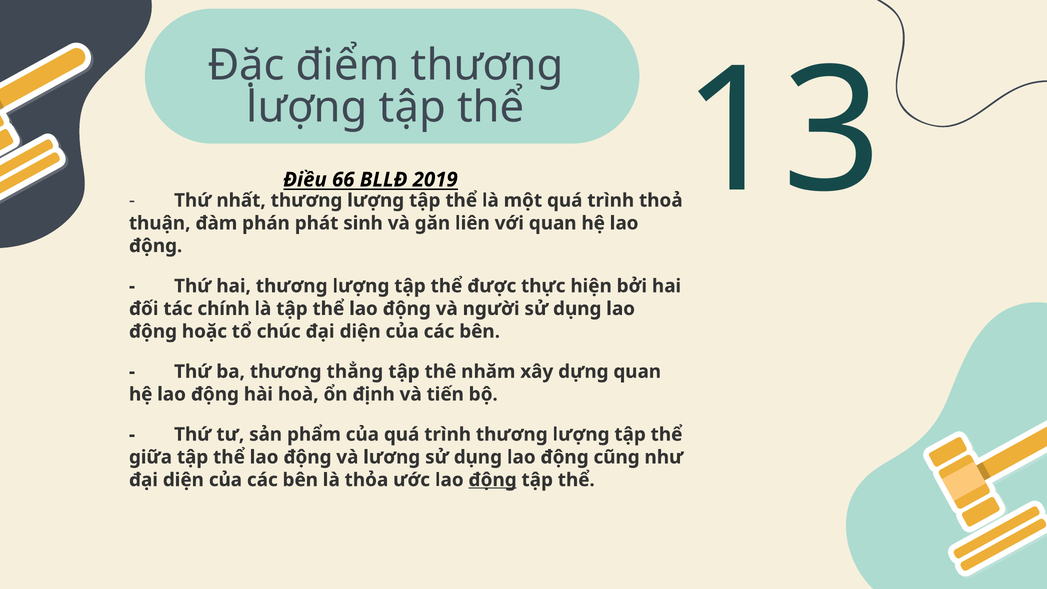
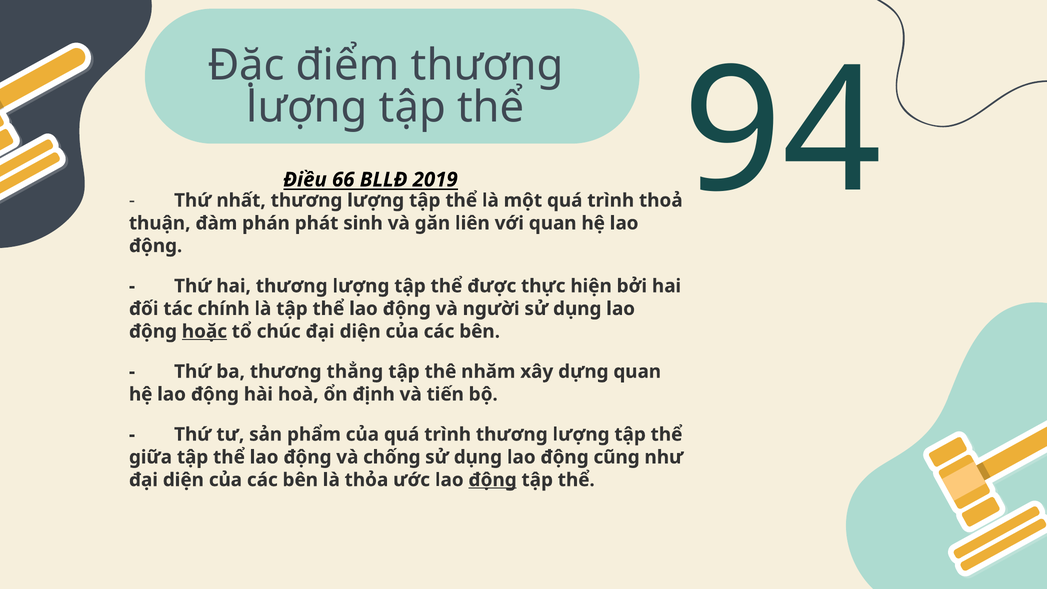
13: 13 -> 94 (782, 132)
hoặc underline: none -> present (204, 331)
lương: lương -> chống (392, 457)
